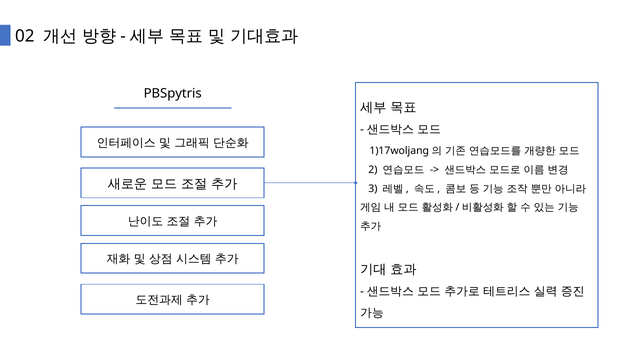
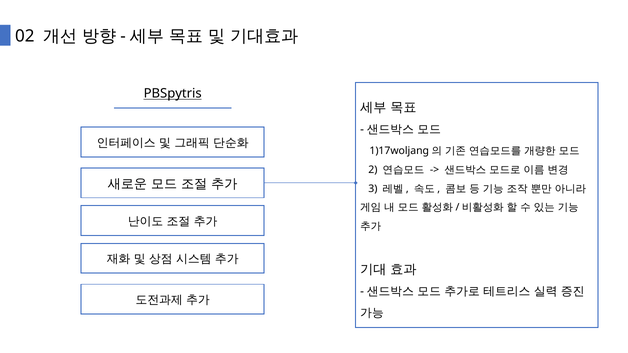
PBSpytris underline: none -> present (173, 94)
